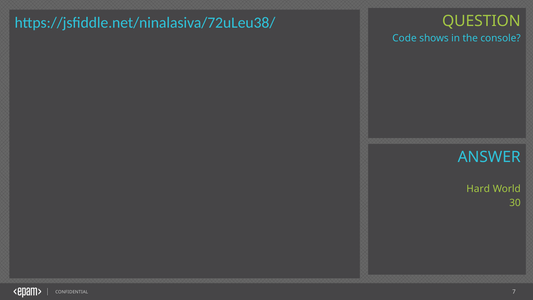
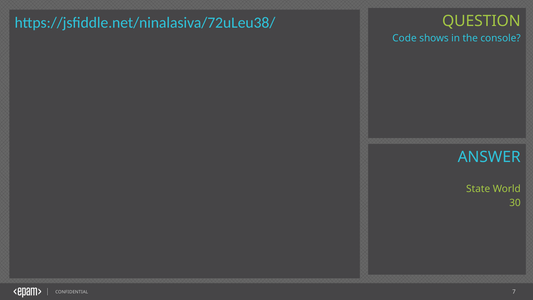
Hard: Hard -> State (478, 189)
